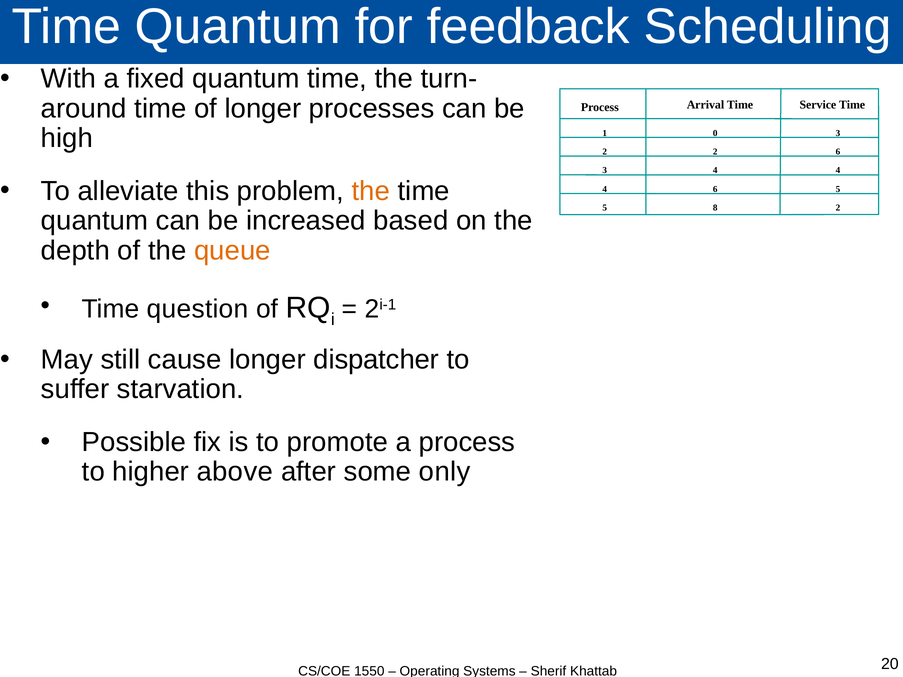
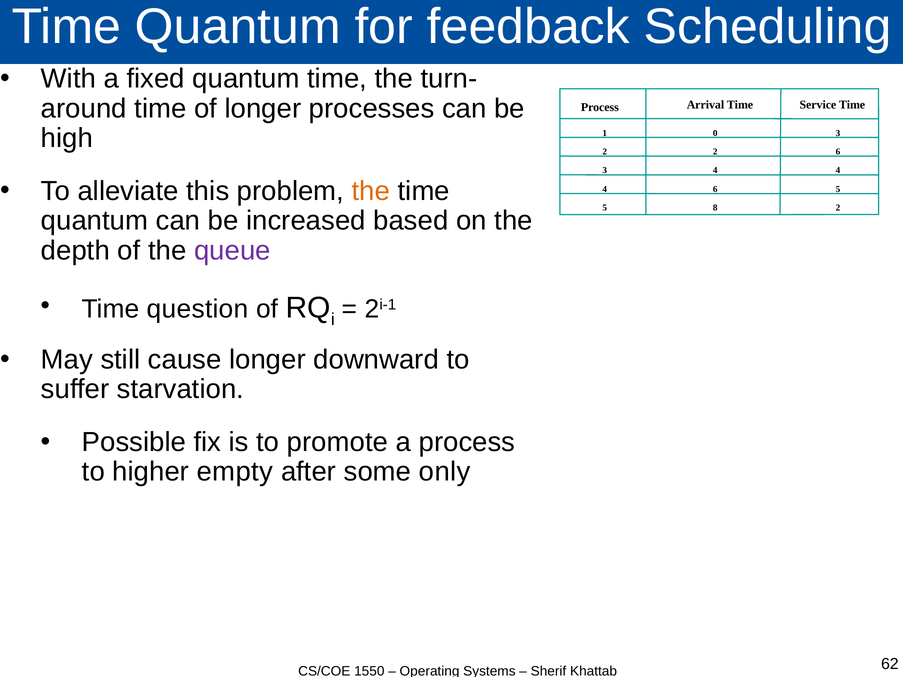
queue colour: orange -> purple (232, 251)
dispatcher: dispatcher -> downward (376, 360)
above: above -> empty (235, 472)
20: 20 -> 62 (890, 664)
